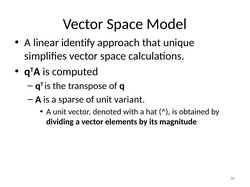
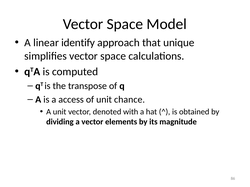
sparse: sparse -> access (71, 100)
variant: variant -> chance (130, 100)
